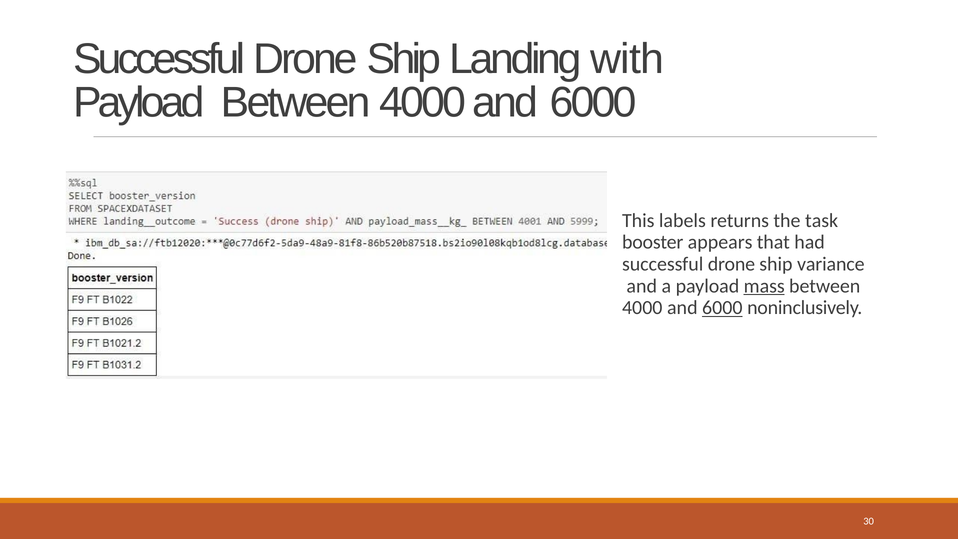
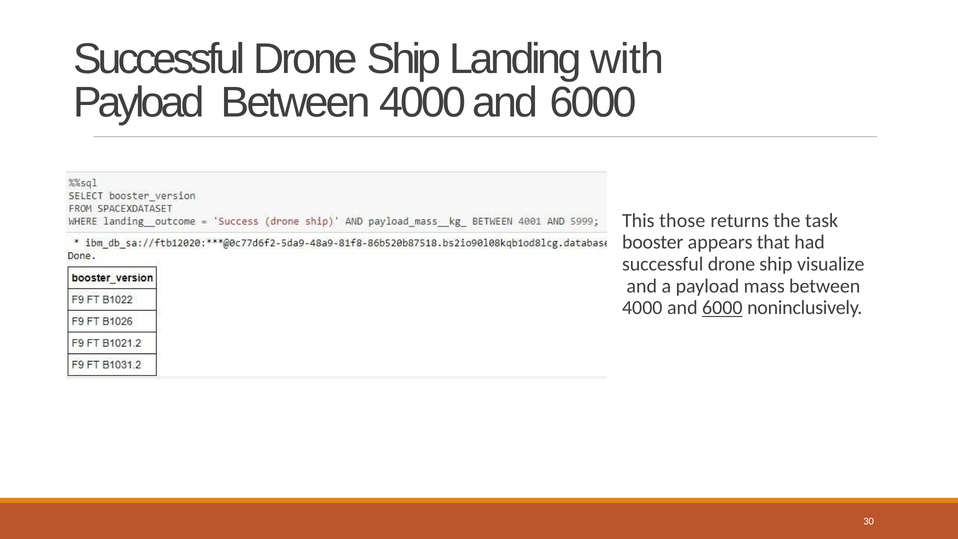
labels: labels -> those (682, 221)
variance: variance -> visualize (831, 264)
mass underline: present -> none (764, 286)
